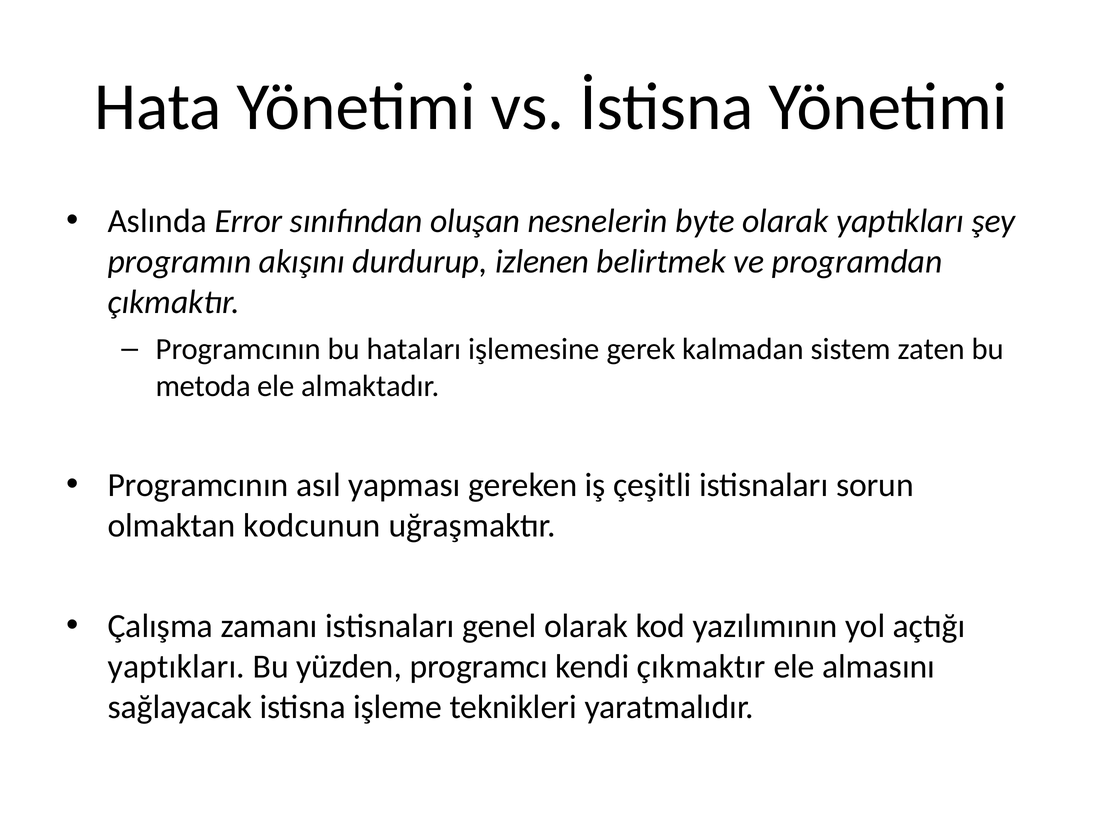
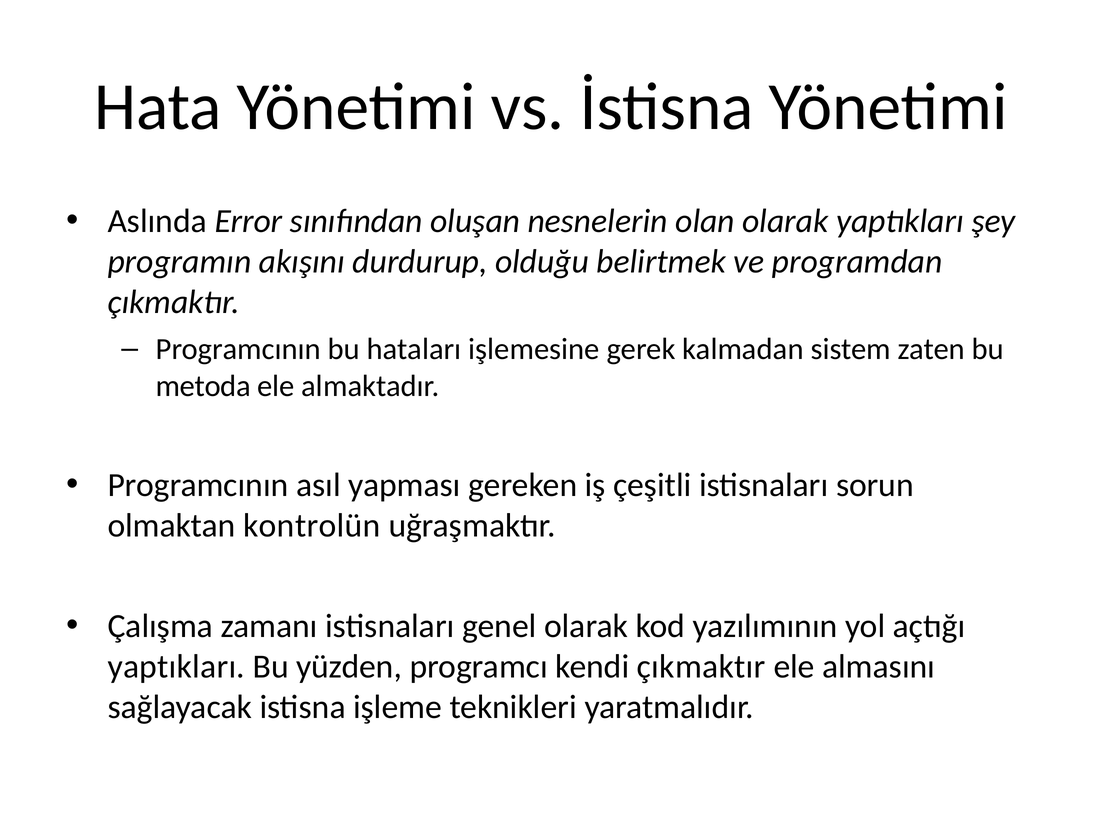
byte: byte -> olan (705, 221)
izlenen: izlenen -> olduğu (542, 262)
kodcunun: kodcunun -> kontrolün (312, 525)
